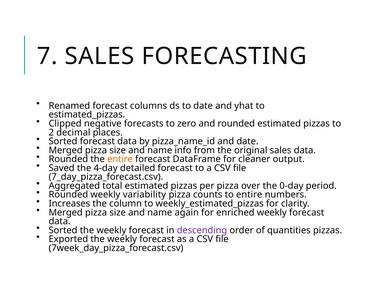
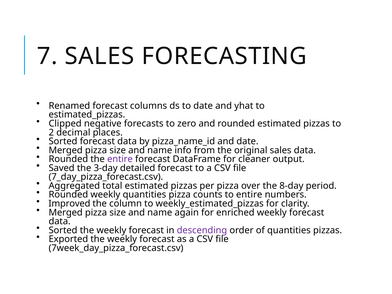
entire colour: orange -> purple (120, 159)
4-day: 4-day -> 3-day (106, 168)
0-day: 0-day -> 8-day (291, 186)
weekly variability: variability -> quantities (144, 195)
Increases: Increases -> Improved (69, 204)
